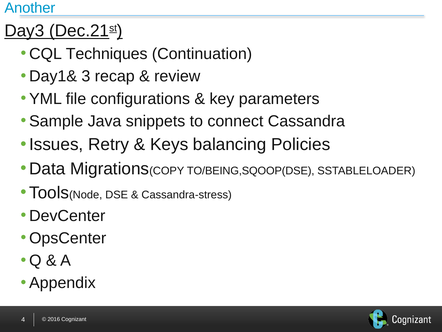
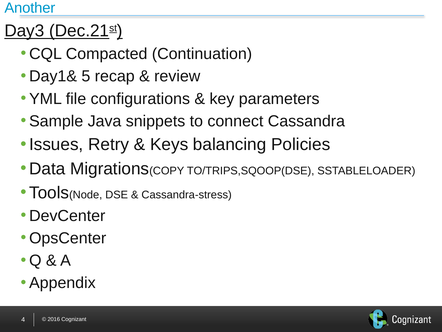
Techniques: Techniques -> Compacted (107, 54)
3: 3 -> 5 (86, 76)
TO/BEING,SQOOP(DSE: TO/BEING,SQOOP(DSE -> TO/TRIPS,SQOOP(DSE (251, 170)
